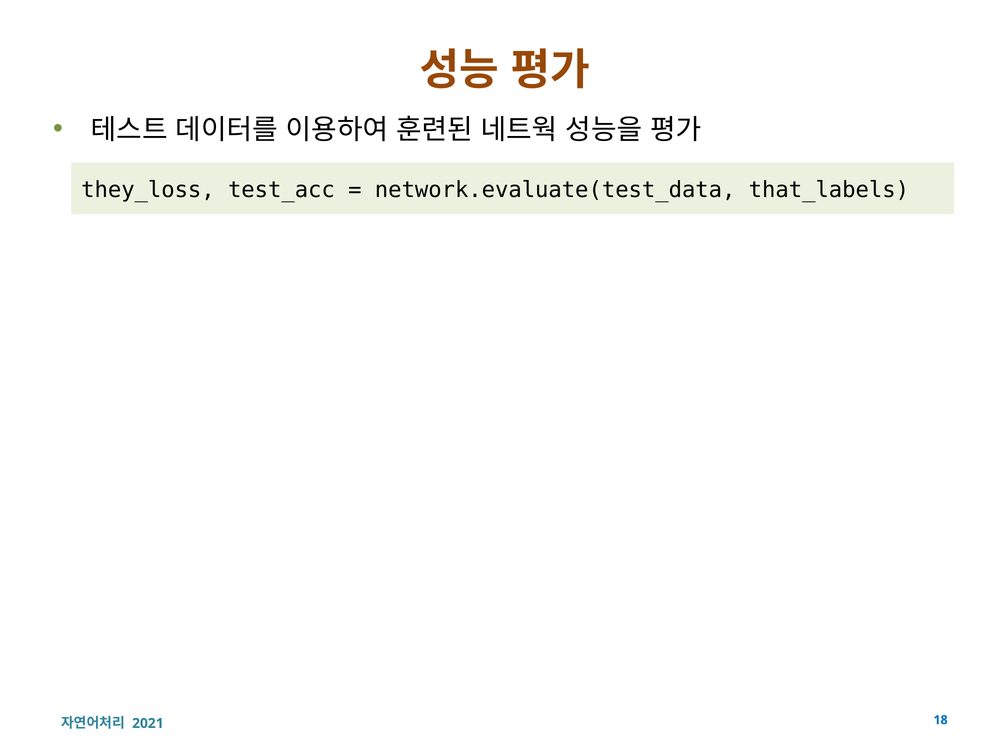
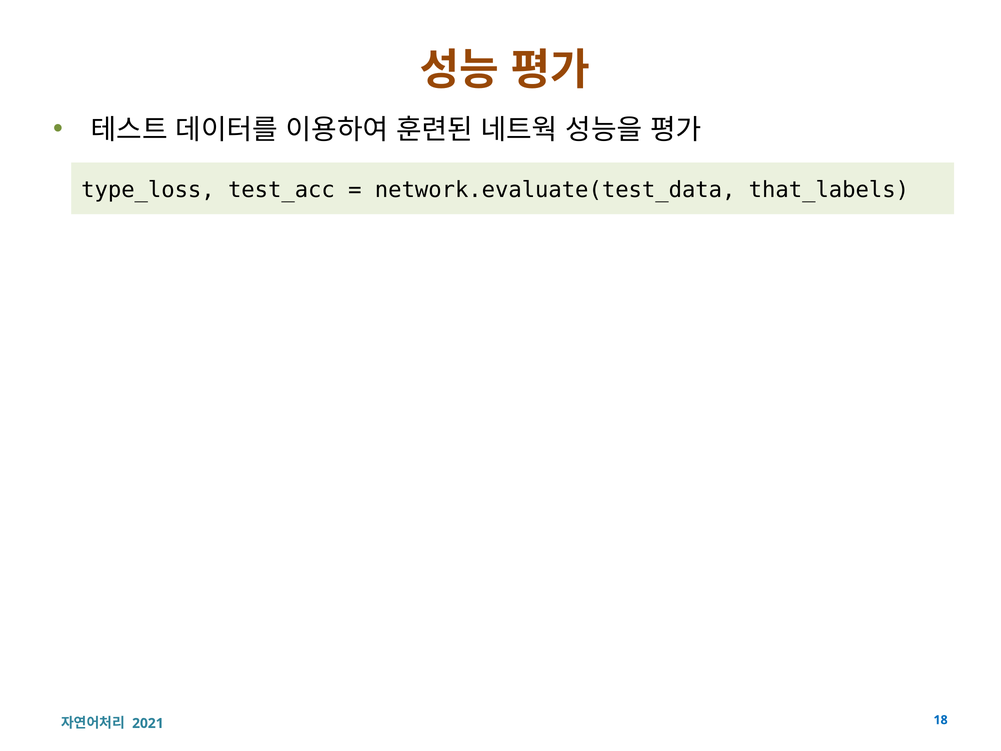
they_loss: they_loss -> type_loss (148, 190)
